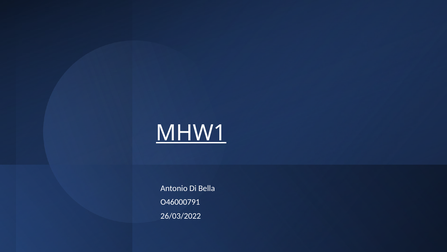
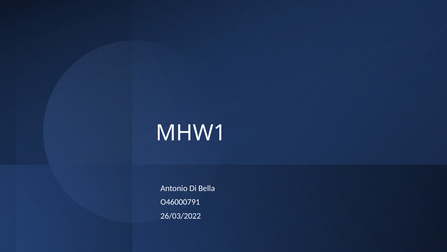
MHW1 underline: present -> none (191, 133)
